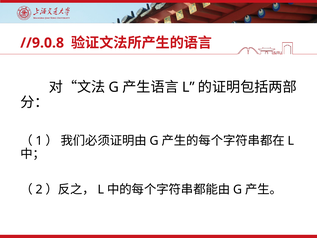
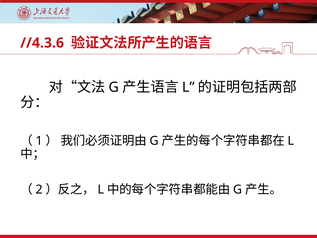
//9.0.8: //9.0.8 -> //4.3.6 (42, 43)
